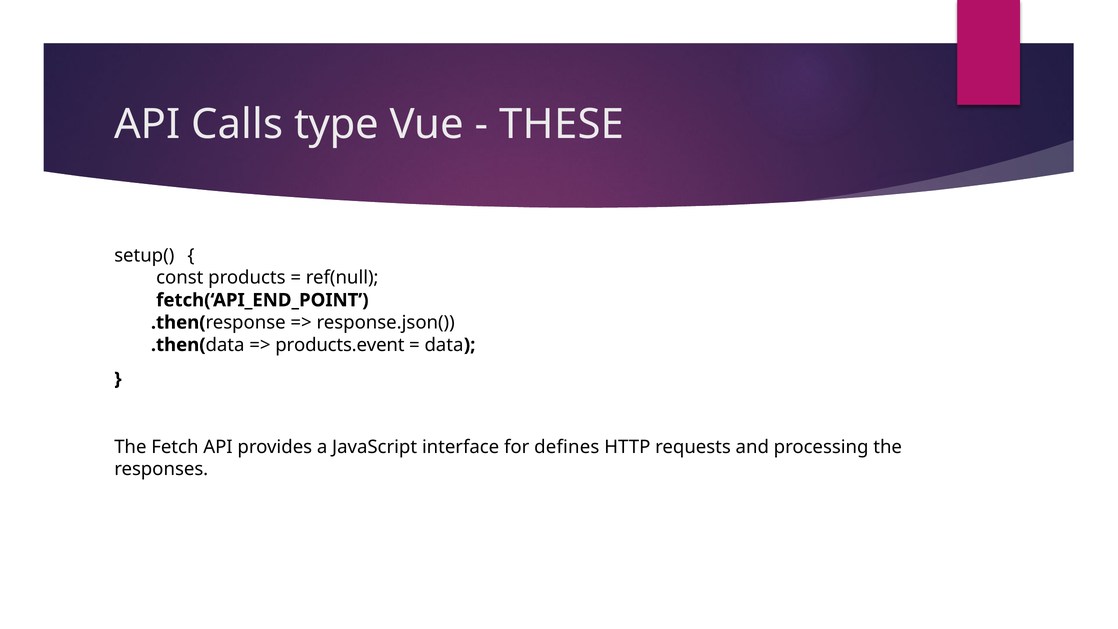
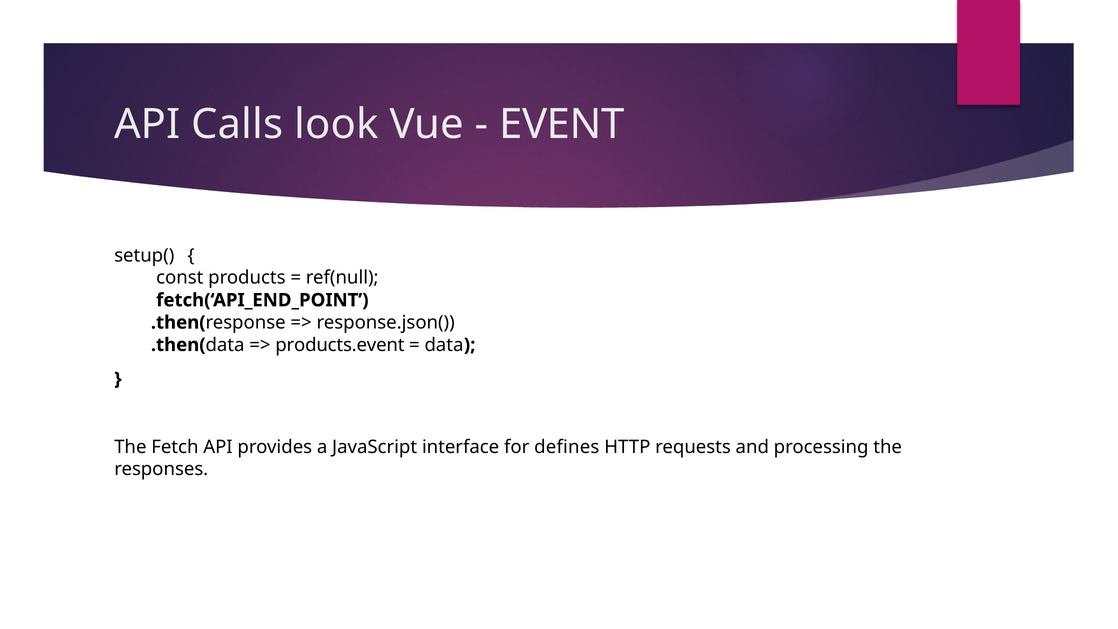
type: type -> look (336, 125)
THESE: THESE -> EVENT (562, 125)
